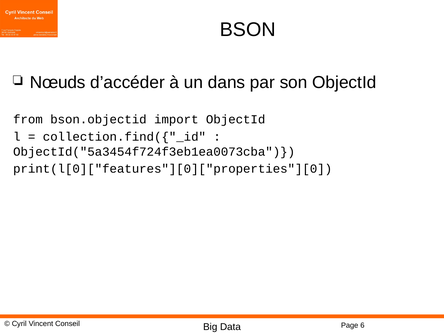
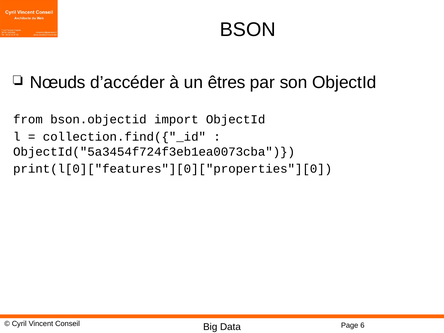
dans: dans -> êtres (227, 82)
